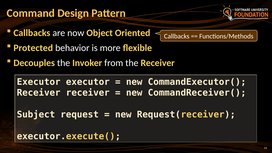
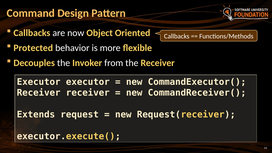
Subject: Subject -> Extends (36, 115)
